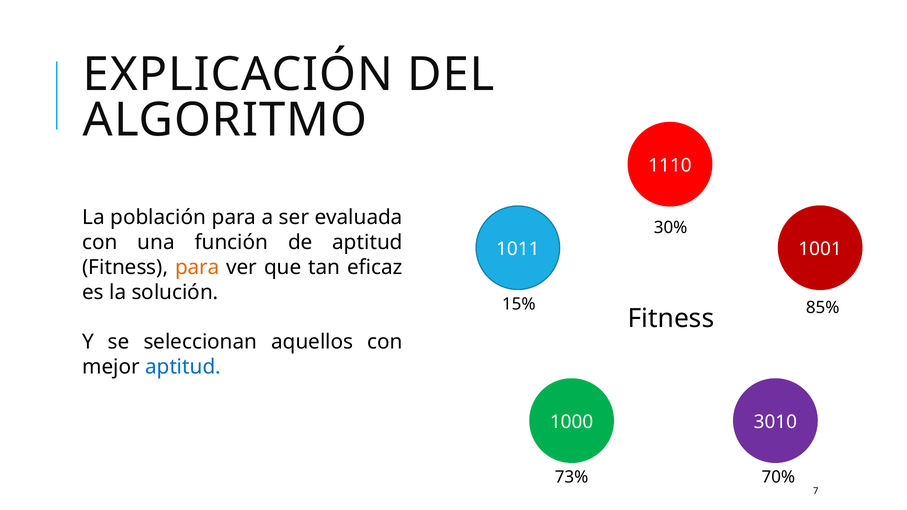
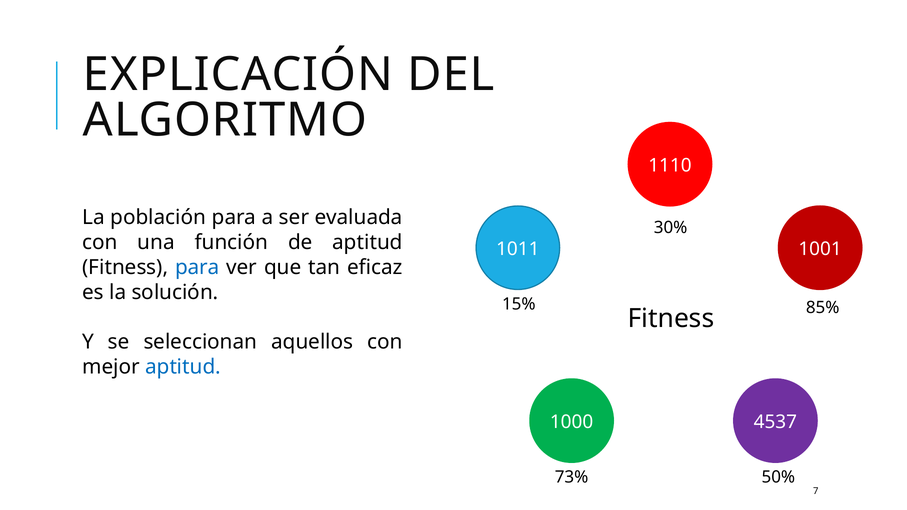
para colour: orange -> blue (197, 267)
3010: 3010 -> 4537 (775, 422)
70%: 70% -> 50% (778, 477)
